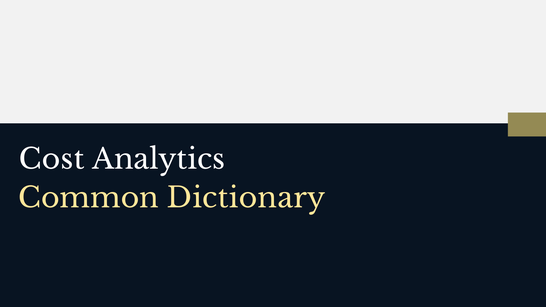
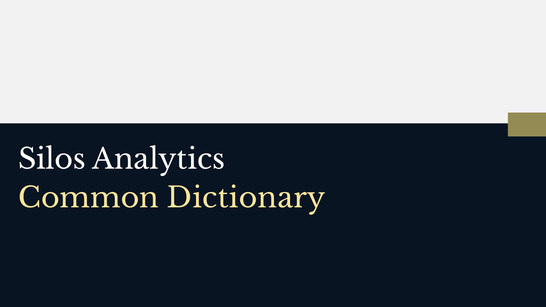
Cost: Cost -> Silos (52, 160)
